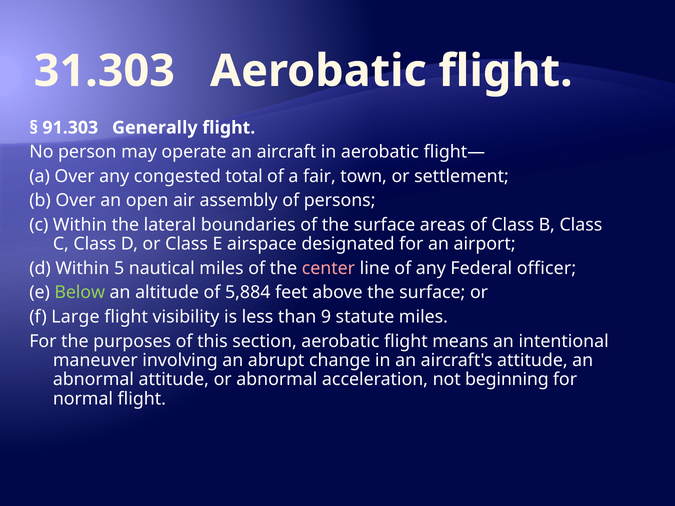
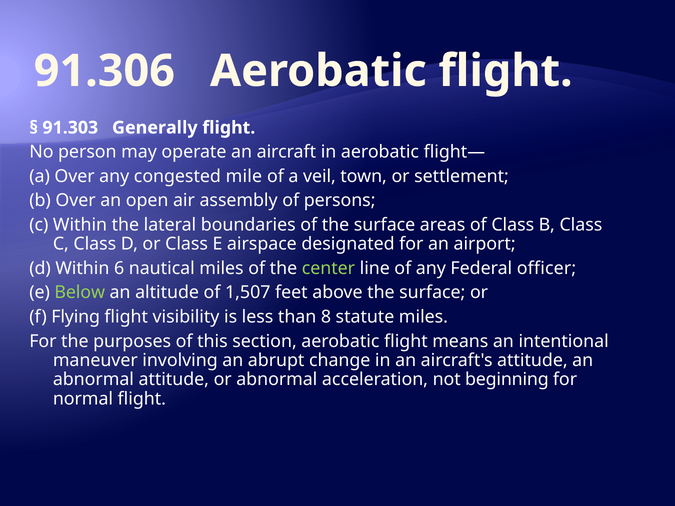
31.303: 31.303 -> 91.306 (104, 71)
total: total -> mile (244, 176)
fair: fair -> veil (319, 176)
5: 5 -> 6 (119, 268)
center colour: pink -> light green (328, 268)
5,884: 5,884 -> 1,507 (248, 293)
Large: Large -> Flying (76, 317)
9: 9 -> 8 (326, 317)
